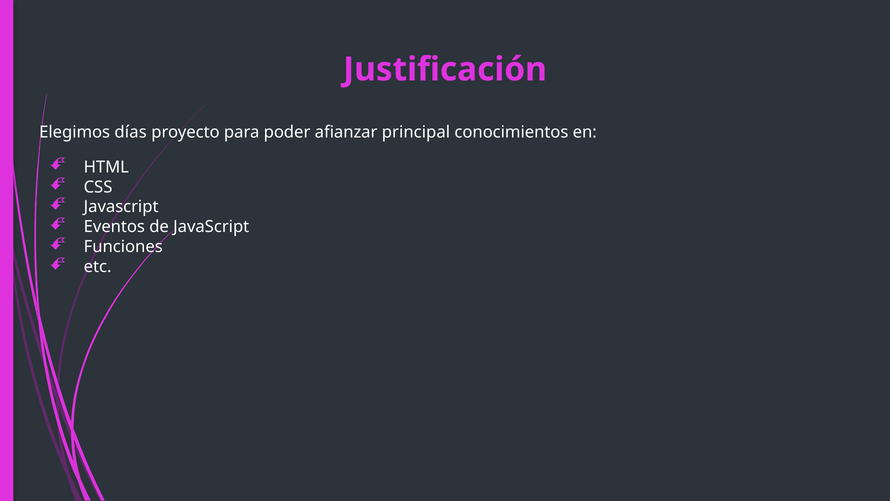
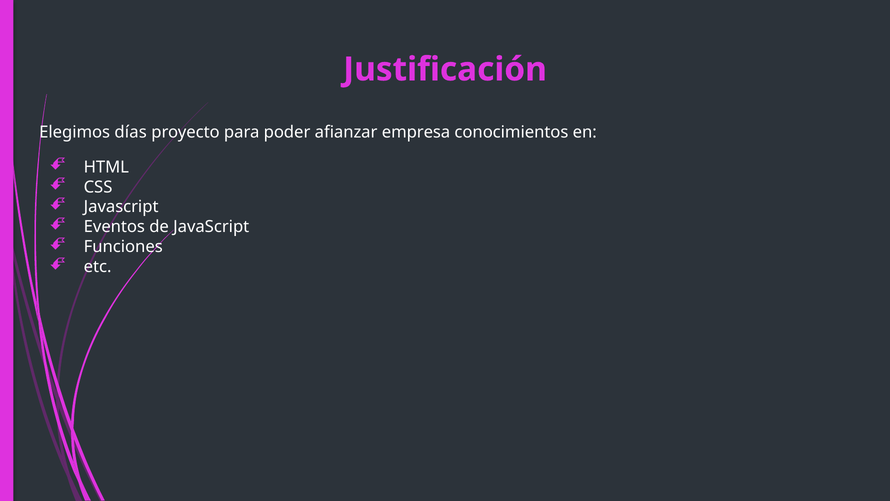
principal: principal -> empresa (416, 132)
